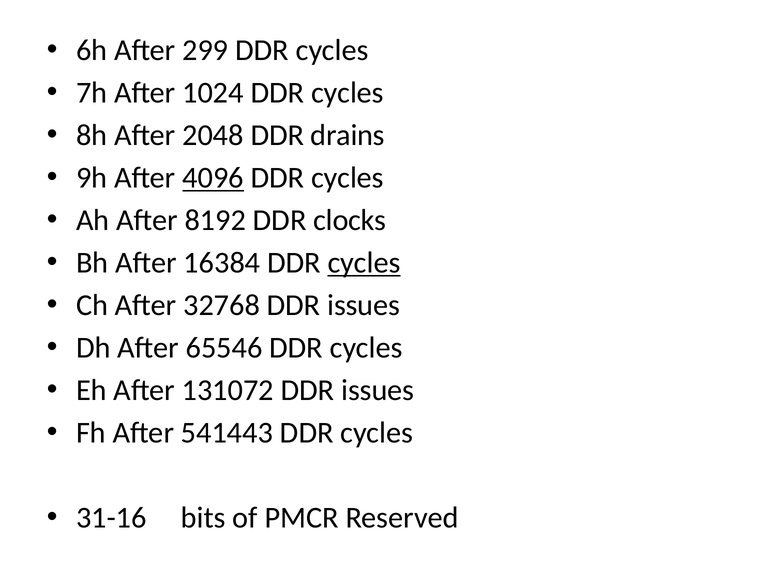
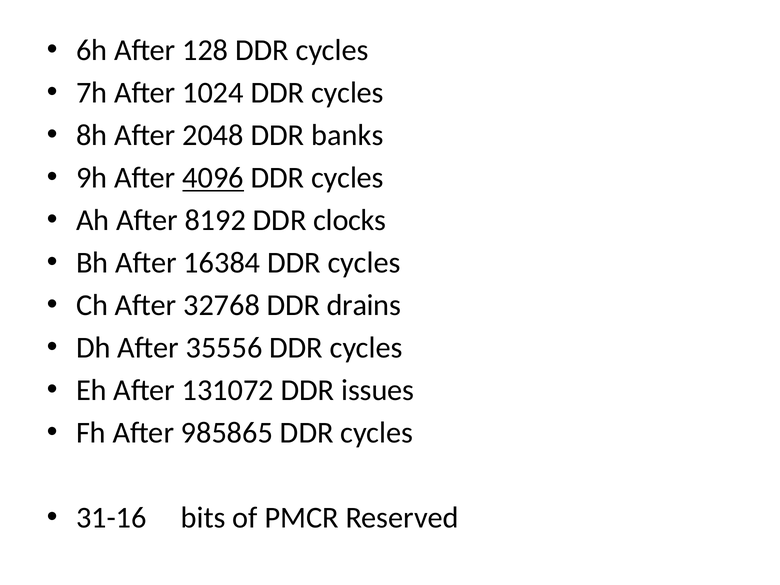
299: 299 -> 128 (205, 50)
drains: drains -> banks (347, 135)
cycles underline: present -> none (364, 263)
32768 DDR issues: issues -> drains (364, 305)
65546: 65546 -> 35556 (224, 348)
541443: 541443 -> 985865 (227, 433)
